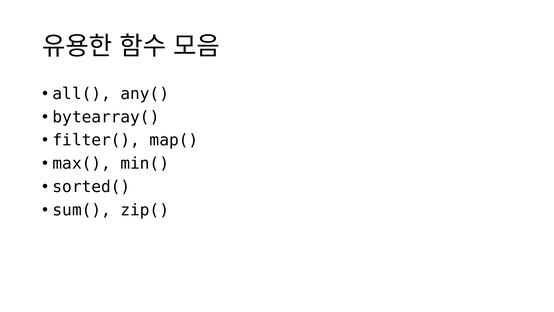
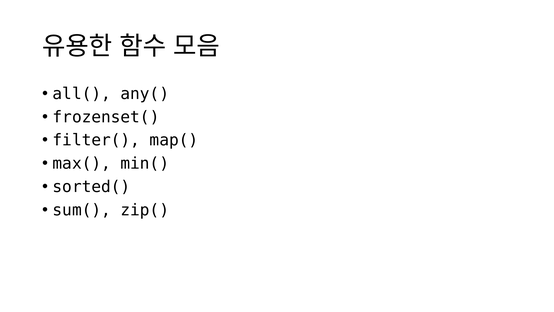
bytearray(: bytearray( -> frozenset( (106, 117)
